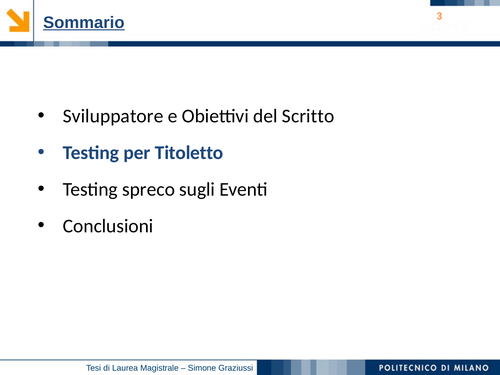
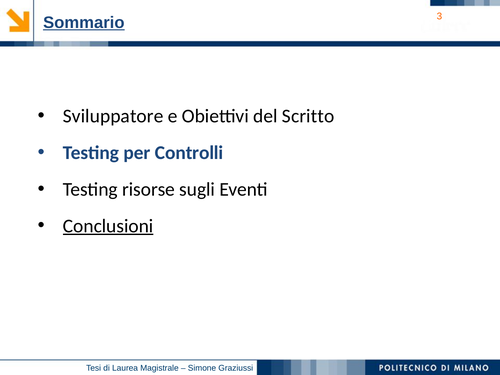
Titoletto: Titoletto -> Controlli (189, 153)
spreco: spreco -> risorse (149, 189)
Conclusioni underline: none -> present (108, 226)
